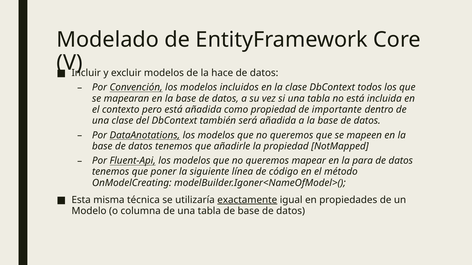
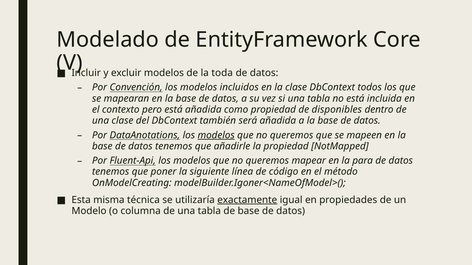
hace: hace -> toda (222, 73)
importante: importante -> disponibles (337, 110)
modelos underline: none -> present (216, 135)
